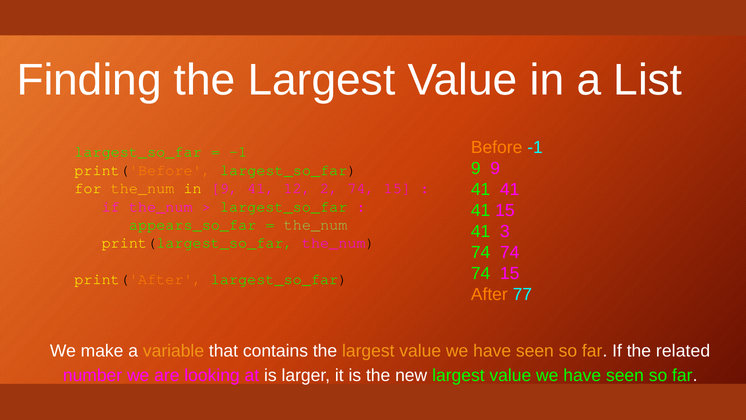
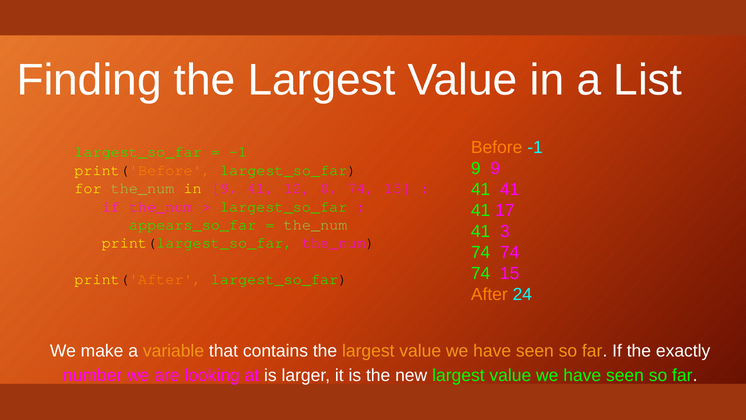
the_num colour: yellow -> light green (143, 188)
2: 2 -> 0 (329, 188)
41 15: 15 -> 17 (505, 210)
77: 77 -> 24 (522, 294)
related: related -> exactly (683, 351)
